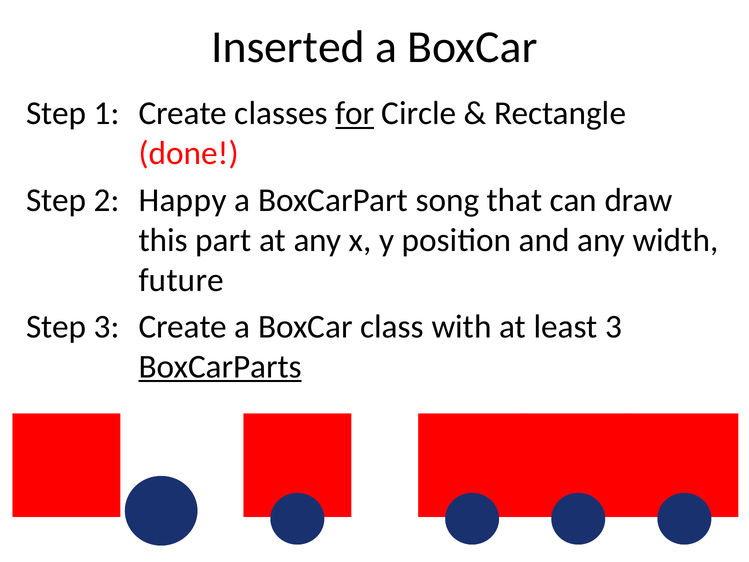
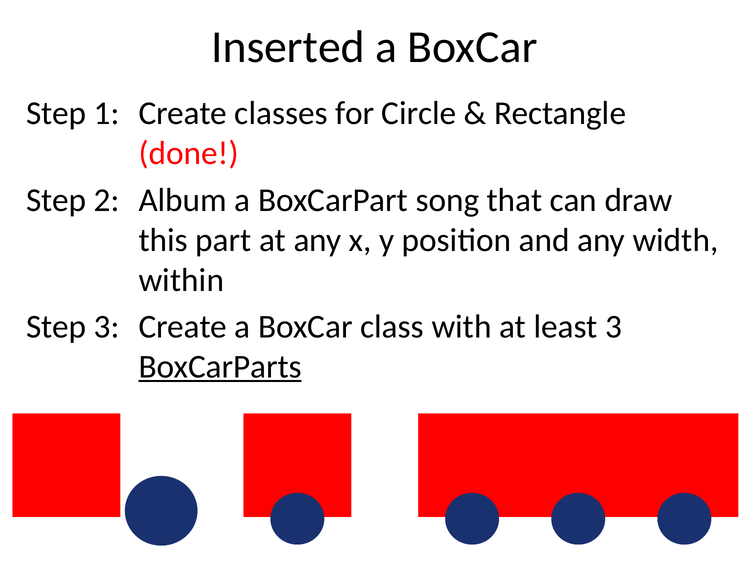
for underline: present -> none (355, 113)
Happy: Happy -> Album (183, 200)
future: future -> within (181, 280)
